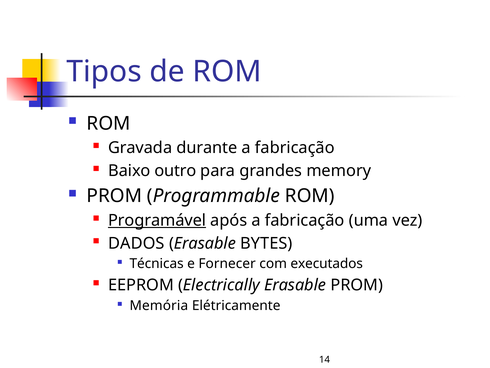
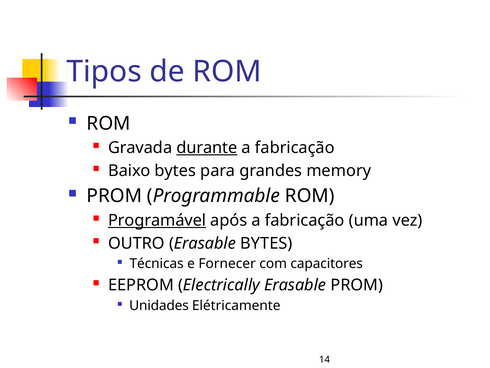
durante underline: none -> present (207, 148)
Baixo outro: outro -> bytes (175, 171)
DADOS: DADOS -> OUTRO (136, 243)
executados: executados -> capacitores (327, 263)
Memória: Memória -> Unidades (159, 305)
